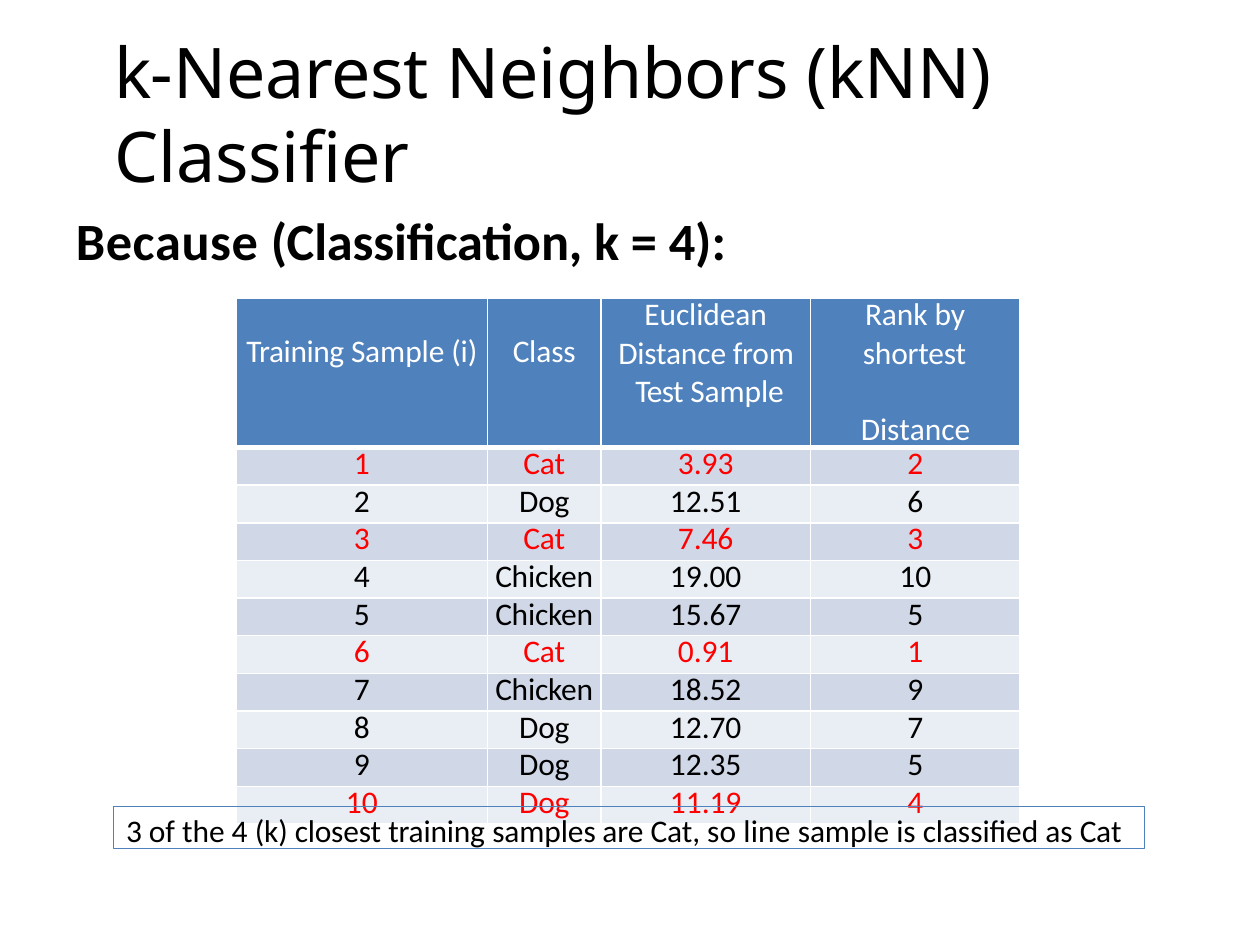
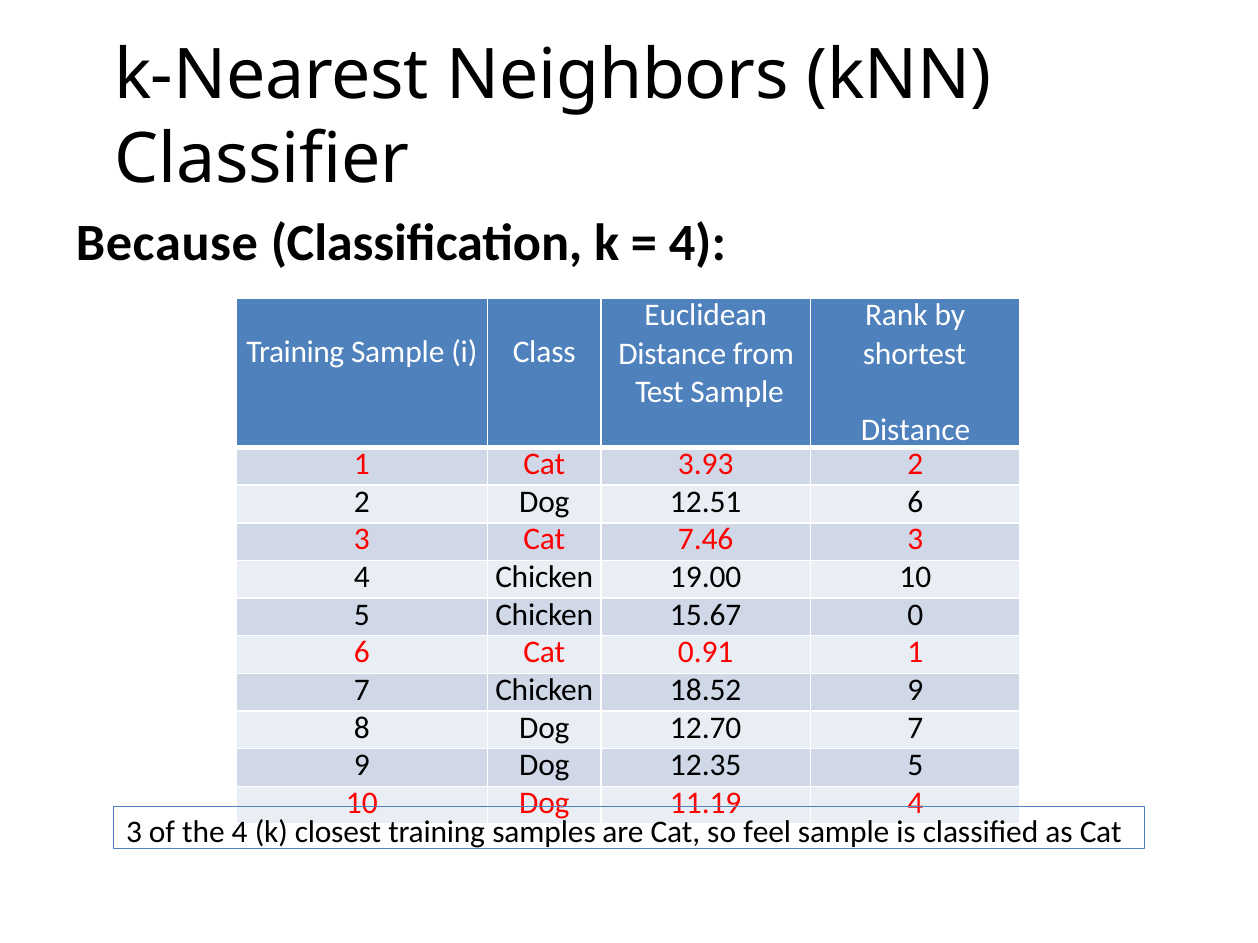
15.67 5: 5 -> 0 (915, 615)
line: line -> feel (767, 832)
